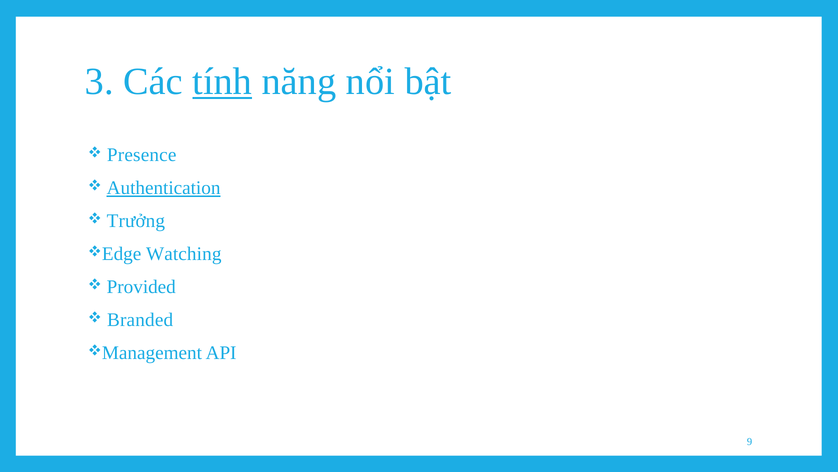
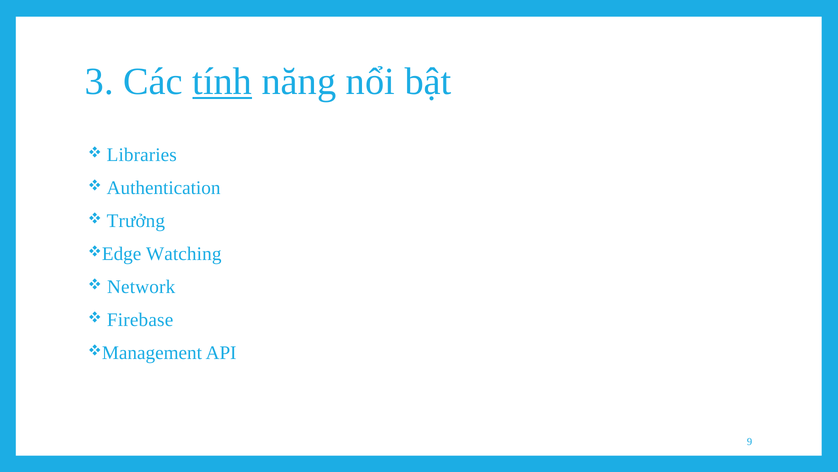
Presence: Presence -> Libraries (142, 155)
Authentication underline: present -> none (164, 188)
Provided: Provided -> Network (141, 287)
Branded: Branded -> Firebase (140, 319)
